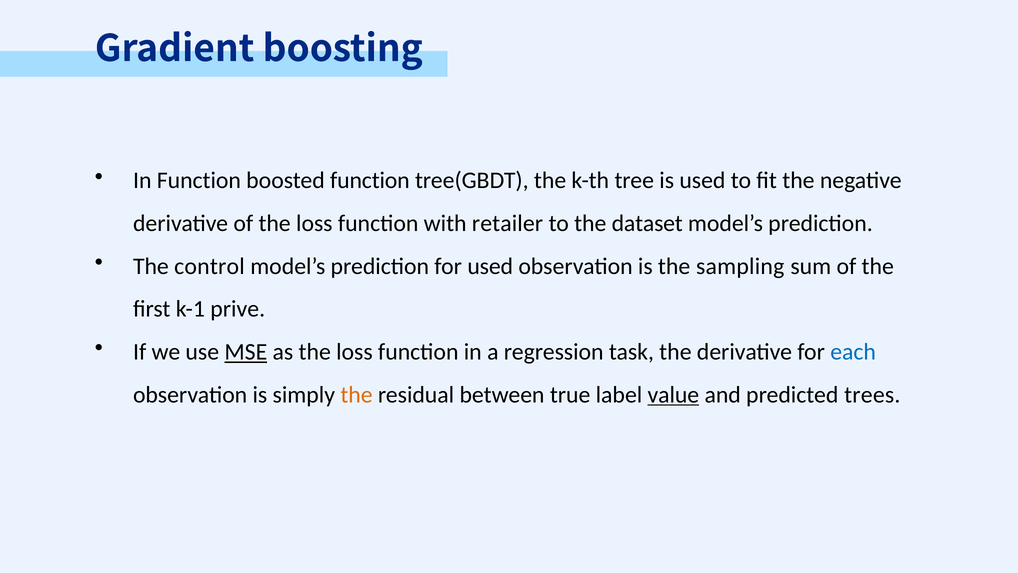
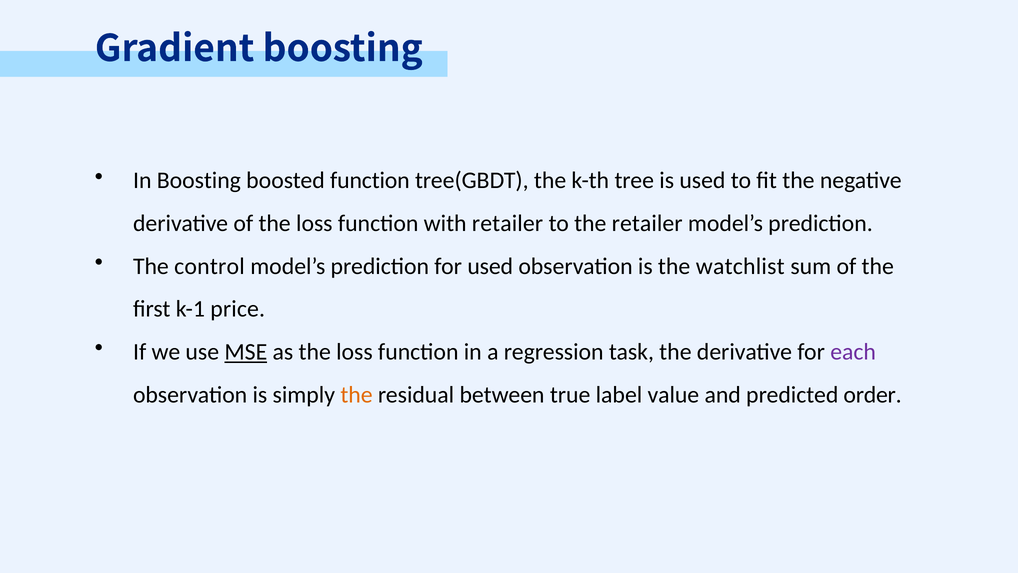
In Function: Function -> Boosting (199, 180)
the dataset: dataset -> retailer (647, 223)
sampling: sampling -> watchlist (740, 266)
prive: prive -> price (238, 309)
each colour: blue -> purple (853, 352)
value underline: present -> none (673, 395)
trees: trees -> order (873, 395)
